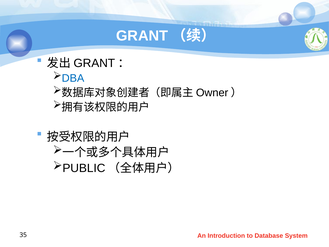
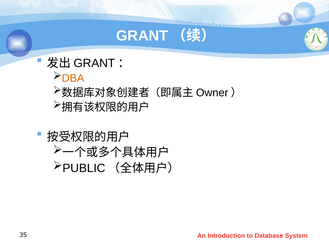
DBA colour: blue -> orange (73, 78)
